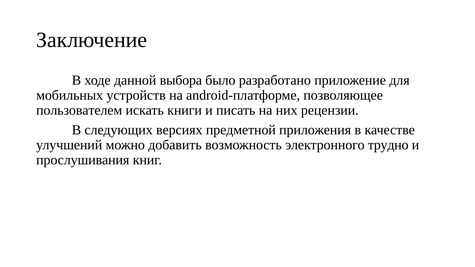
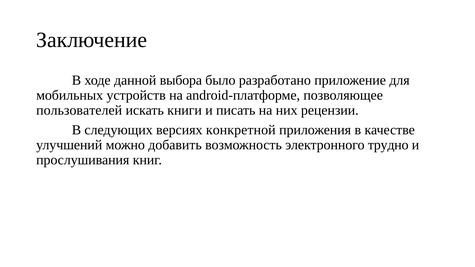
пользователем: пользователем -> пользователей (79, 110)
предметной: предметной -> конкретной (241, 130)
